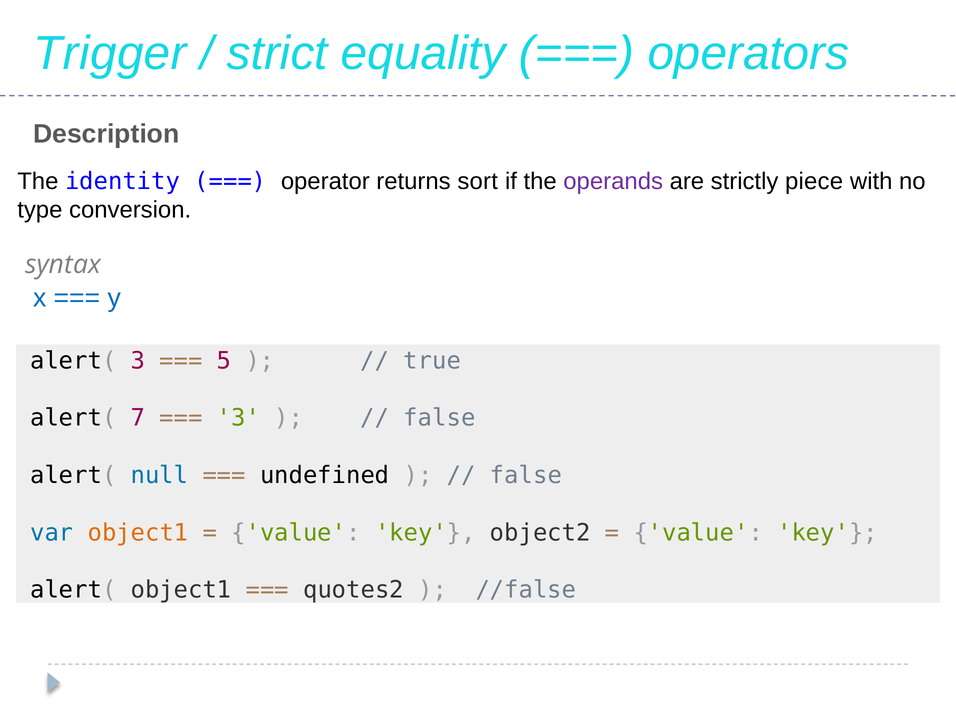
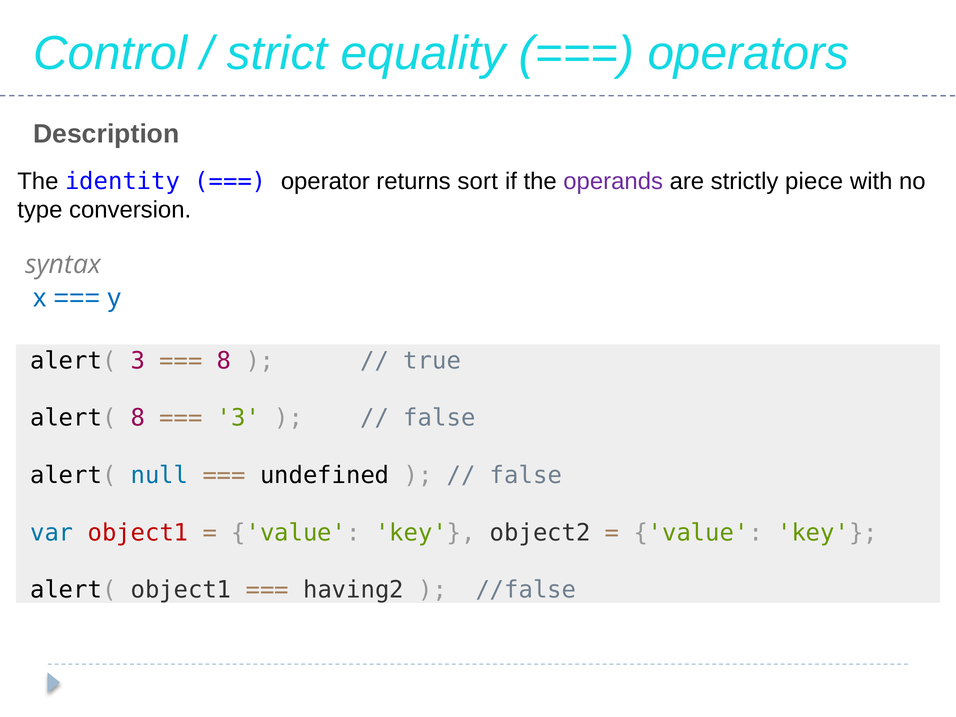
Trigger: Trigger -> Control (110, 53)
5: 5 -> 8 (224, 361)
alert( 7: 7 -> 8 (138, 418)
object1 colour: orange -> red (138, 533)
quotes2: quotes2 -> having2 (354, 590)
